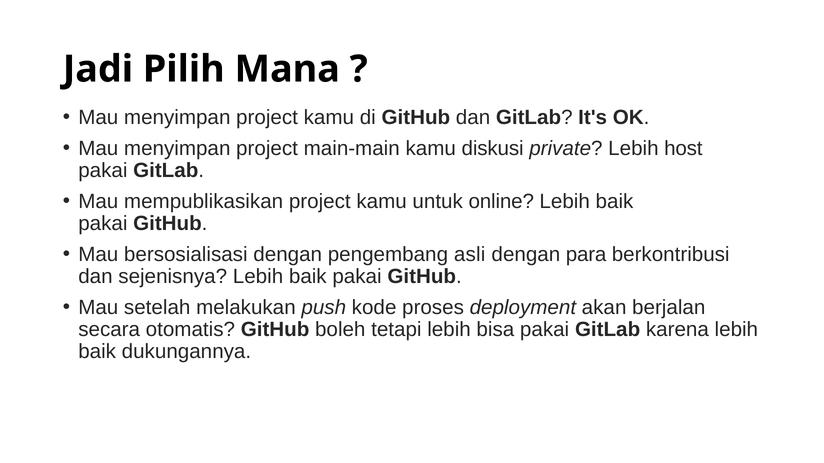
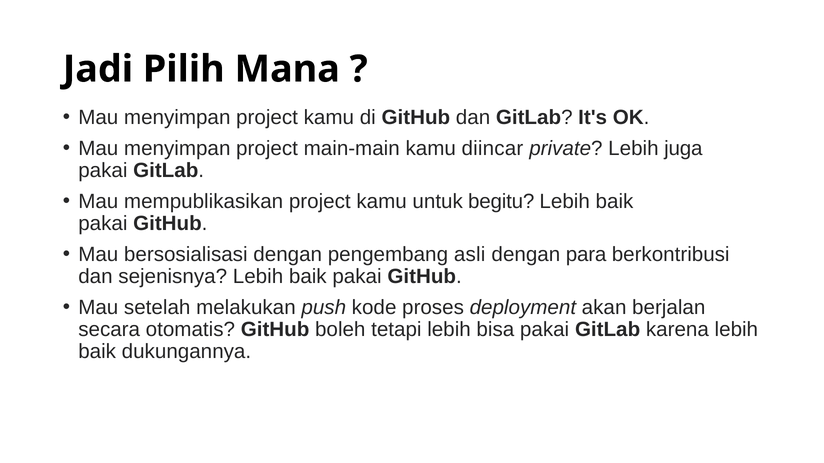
diskusi: diskusi -> diincar (492, 148)
host: host -> juga (683, 148)
online: online -> begitu (501, 201)
